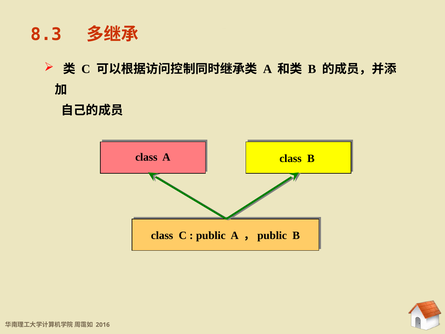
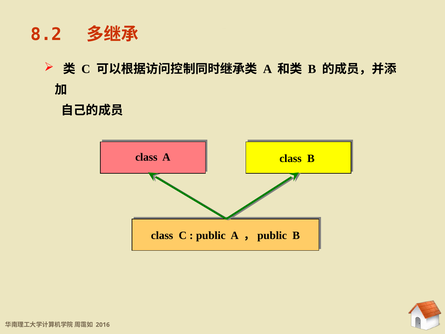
8.3: 8.3 -> 8.2 (46, 35)
